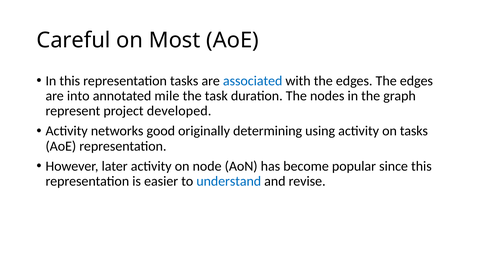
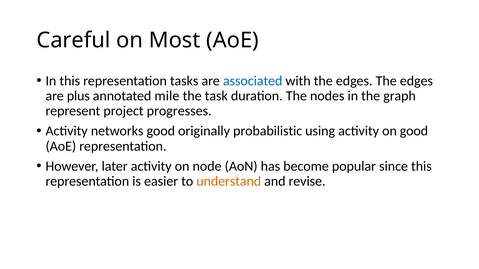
into: into -> plus (78, 96)
developed: developed -> progresses (179, 111)
determining: determining -> probabilistic (268, 131)
on tasks: tasks -> good (414, 131)
understand colour: blue -> orange (229, 182)
